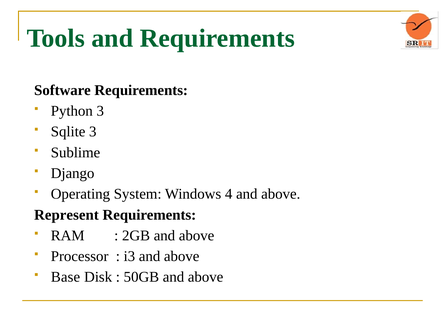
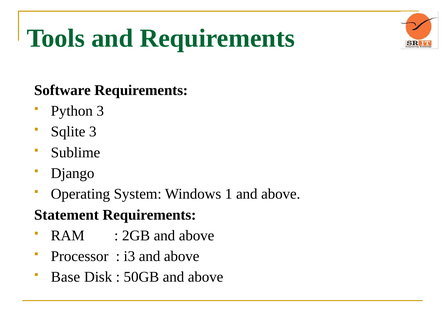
4: 4 -> 1 (229, 194)
Represent: Represent -> Statement (66, 215)
